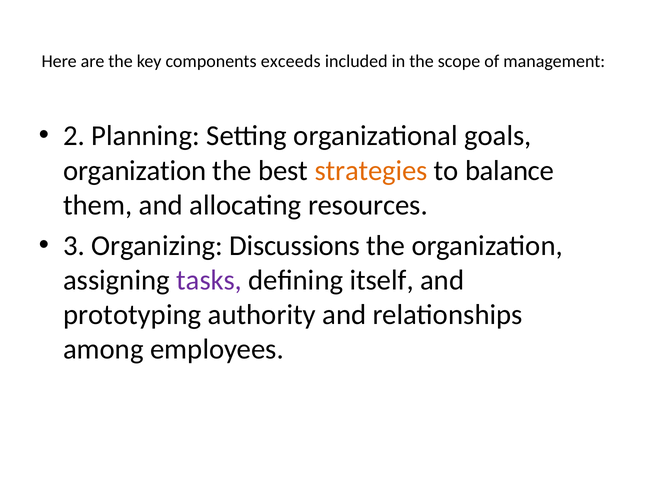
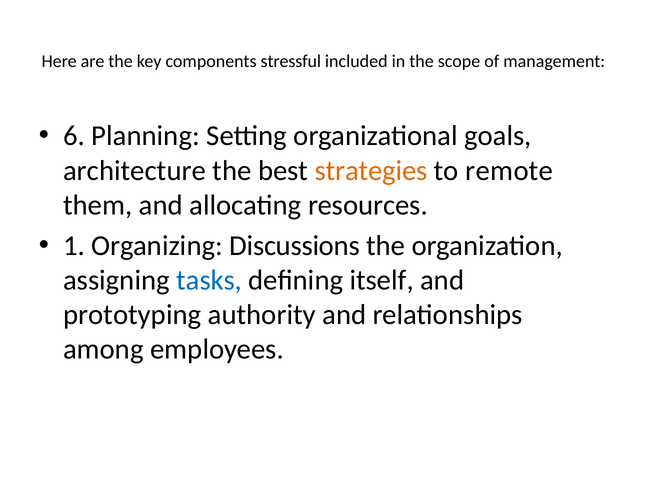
exceeds: exceeds -> stressful (291, 61)
2: 2 -> 6 (74, 136)
organization: organization -> architecture (135, 170)
balance: balance -> remote (509, 170)
3: 3 -> 1 (74, 245)
tasks colour: purple -> blue (209, 280)
